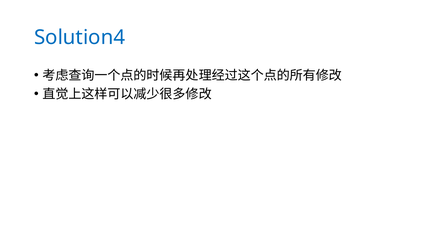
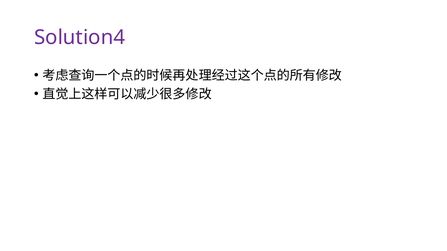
Solution4 colour: blue -> purple (80, 38)
